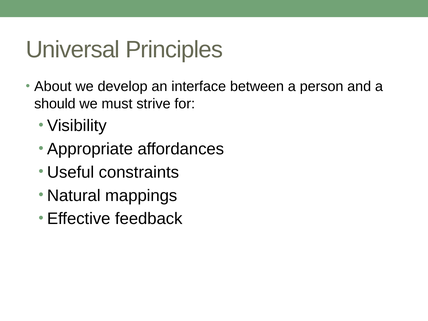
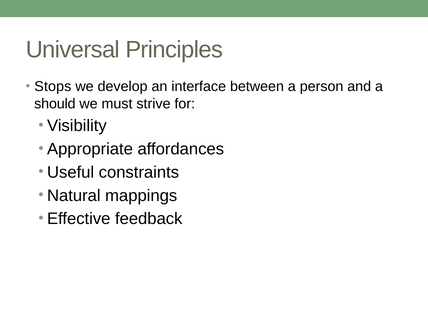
About: About -> Stops (53, 87)
